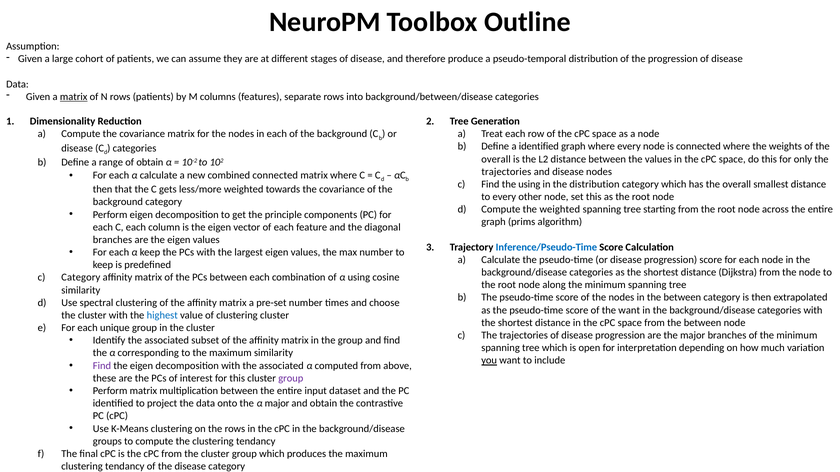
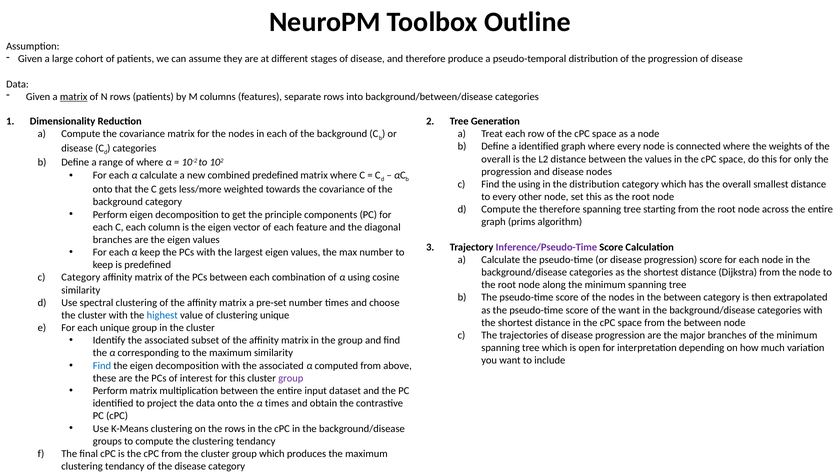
of obtain: obtain -> where (150, 163)
trajectories: trajectories -> progression (506, 172)
combined connected: connected -> predefined (275, 175)
then: then -> onto (103, 190)
the weighted: weighted -> therefore (560, 210)
Inference/Pseudo-Time colour: blue -> purple (546, 247)
clustering cluster: cluster -> unique (275, 316)
you underline: present -> none (489, 361)
Find colour: purple -> blue (102, 366)
α major: major -> times (277, 404)
